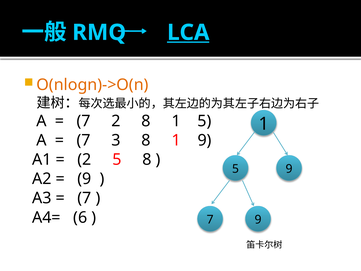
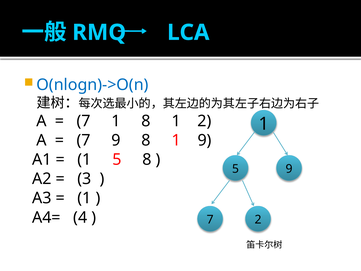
LCA underline: present -> none (188, 32)
O(nlogn)->O(n colour: orange -> blue (92, 85)
7 2: 2 -> 1 (116, 121)
8 1 5: 5 -> 2 (204, 121)
7 3: 3 -> 9 (116, 140)
2: 2 -> 1 (84, 159)
9: 9 -> 3 (84, 179)
7: 7 -> 1 (84, 198)
6: 6 -> 4 (80, 217)
7 9: 9 -> 2 (258, 219)
